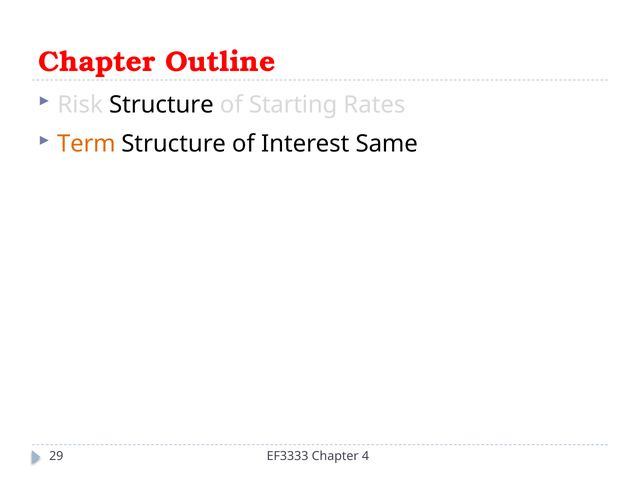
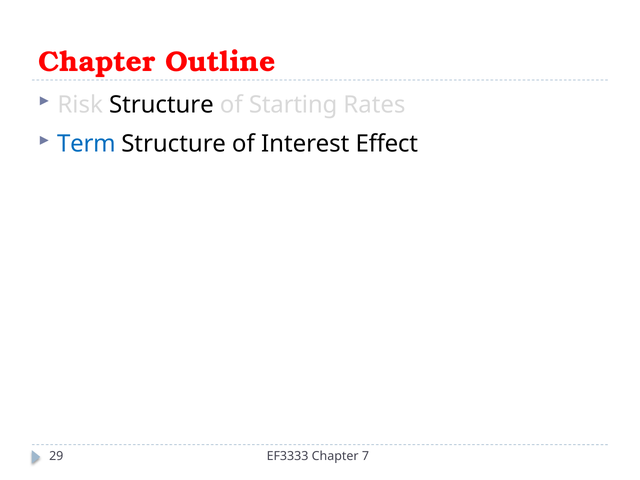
Term colour: orange -> blue (86, 144)
Same: Same -> Effect (387, 144)
4: 4 -> 7 (365, 456)
